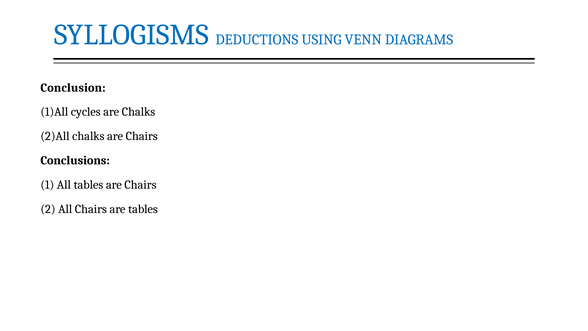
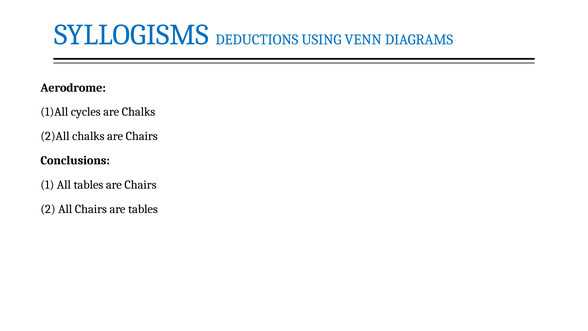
Conclusion: Conclusion -> Aerodrome (73, 88)
